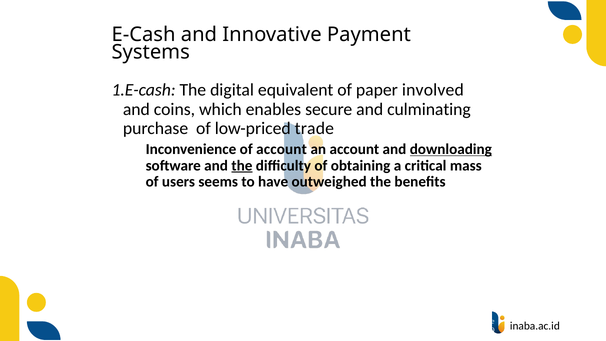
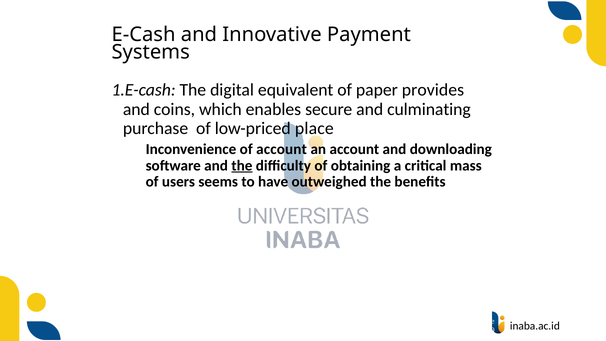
involved: involved -> provides (433, 90)
trade: trade -> place (314, 128)
downloading underline: present -> none (451, 149)
